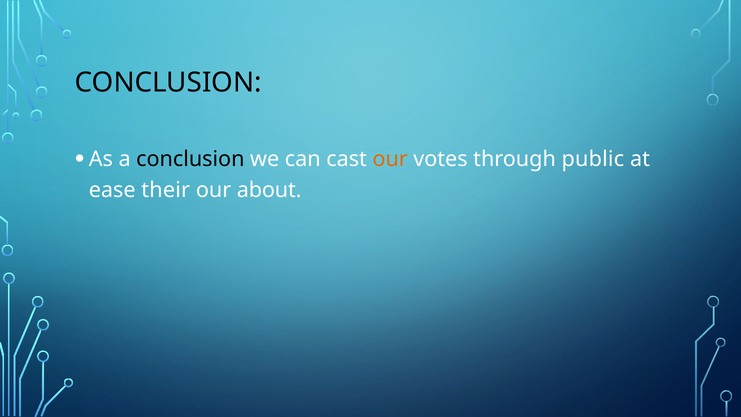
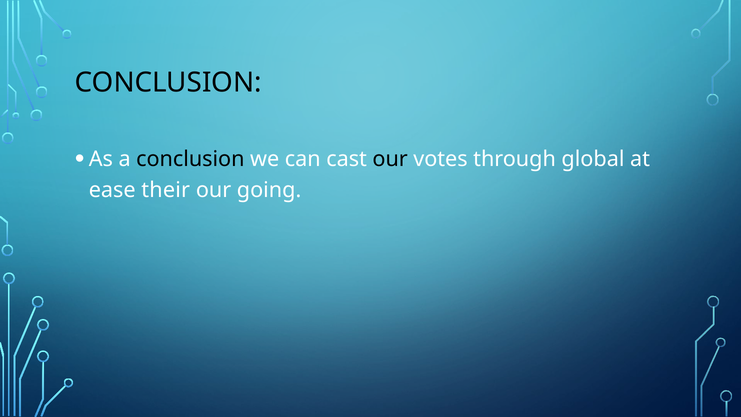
our colour: orange -> black (390, 159)
public: public -> global (593, 159)
about: about -> going (269, 190)
